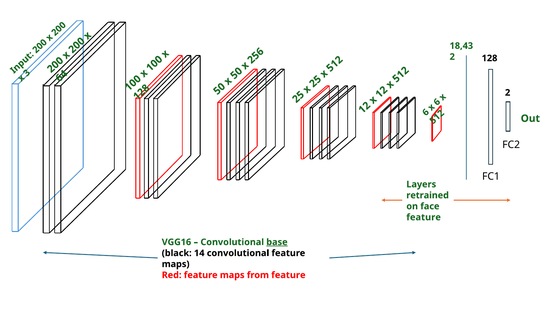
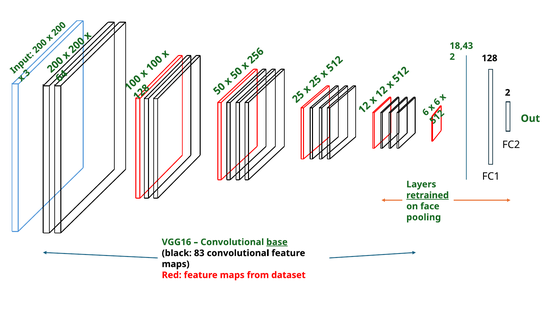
retrained underline: none -> present (428, 195)
feature: feature -> pooling (424, 217)
14: 14 -> 83 (199, 253)
from feature: feature -> dataset (288, 275)
